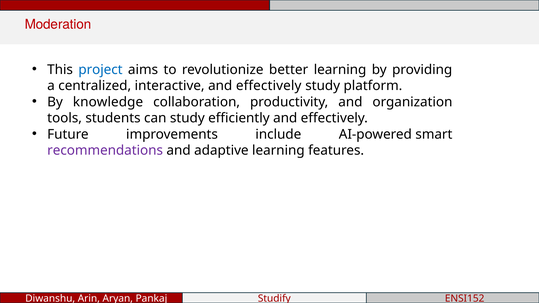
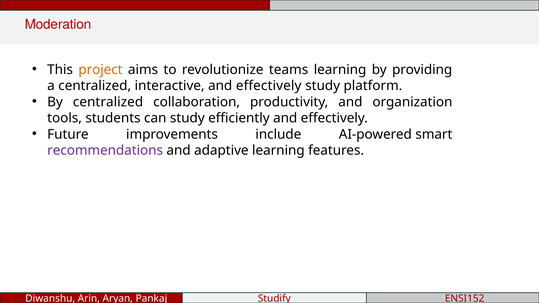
project colour: blue -> orange (100, 70)
better: better -> teams (289, 70)
By knowledge: knowledge -> centralized (108, 102)
